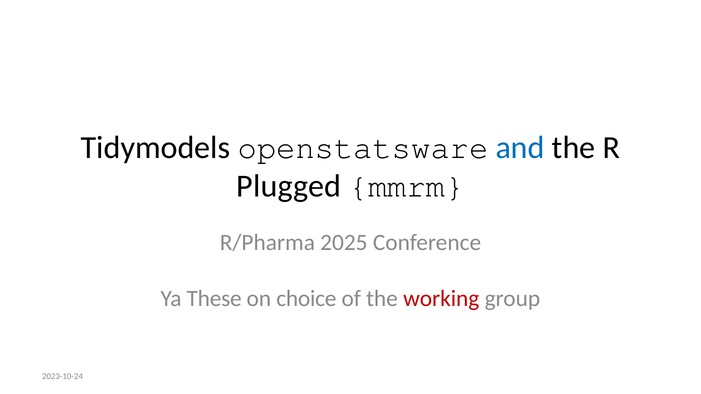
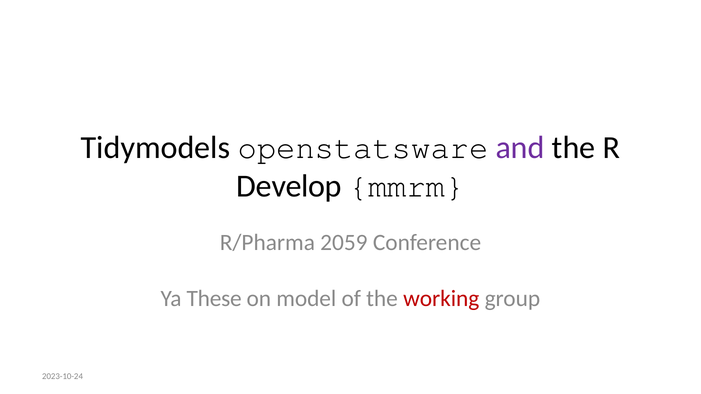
and colour: blue -> purple (520, 148)
Plugged: Plugged -> Develop (289, 186)
2025: 2025 -> 2059 (344, 243)
choice: choice -> model (306, 299)
